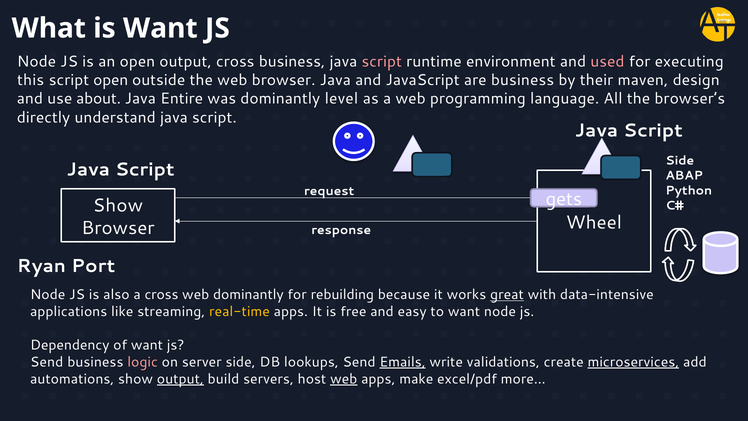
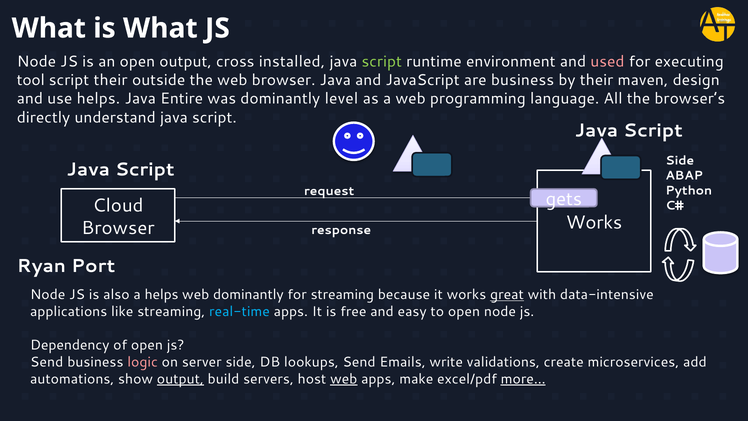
is Want: Want -> What (160, 28)
cross business: business -> installed (292, 61)
script colour: pink -> light green (382, 61)
this: this -> tool (31, 80)
script open: open -> their (111, 80)
use about: about -> helps (98, 99)
Show: Show -> Cloud (118, 205)
Browser Wheel: Wheel -> Works (594, 222)
a cross: cross -> helps (162, 295)
for rebuilding: rebuilding -> streaming (342, 295)
real-time colour: yellow -> light blue (239, 311)
to want: want -> open (464, 311)
of want: want -> open (147, 345)
Emails underline: present -> none (403, 362)
microservices underline: present -> none (633, 362)
more… underline: none -> present (523, 379)
